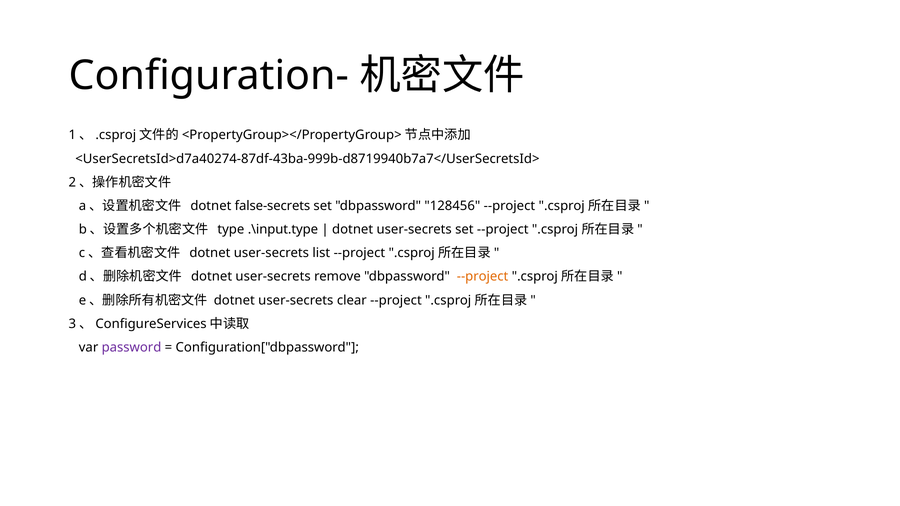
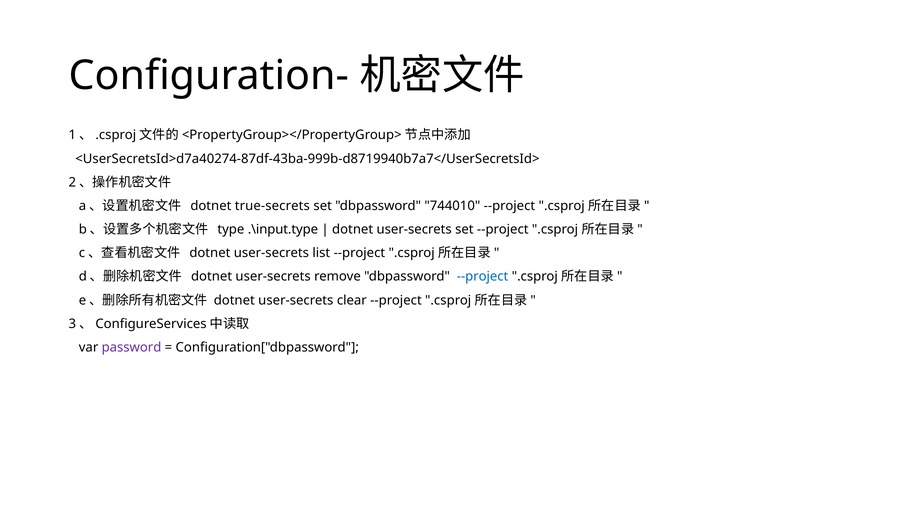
false-secrets: false-secrets -> true-secrets (272, 206)
128456: 128456 -> 744010 (452, 206)
--project colour: orange -> blue (483, 277)
